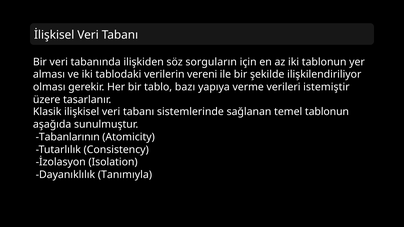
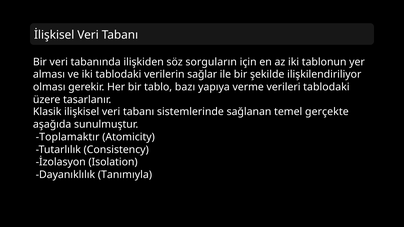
vereni: vereni -> sağlar (202, 75)
verileri istemiştir: istemiştir -> tablodaki (326, 87)
temel tablonun: tablonun -> gerçekte (327, 112)
Tabanlarının: Tabanlarının -> Toplamaktır (68, 137)
